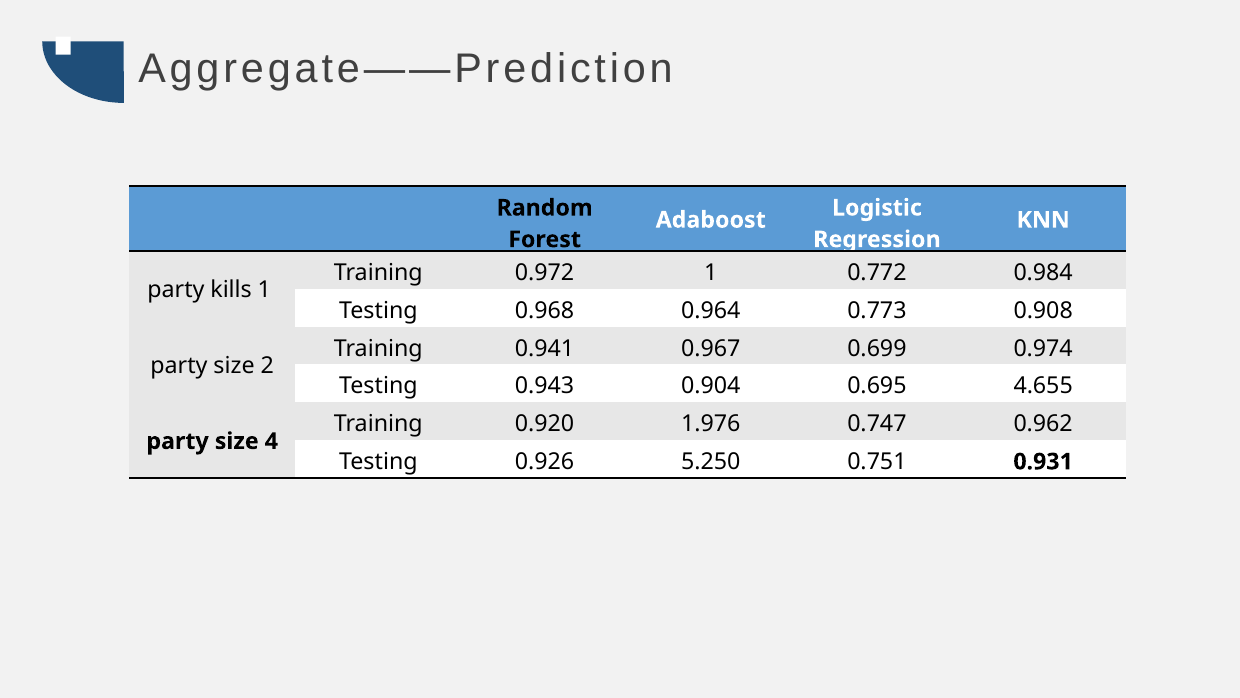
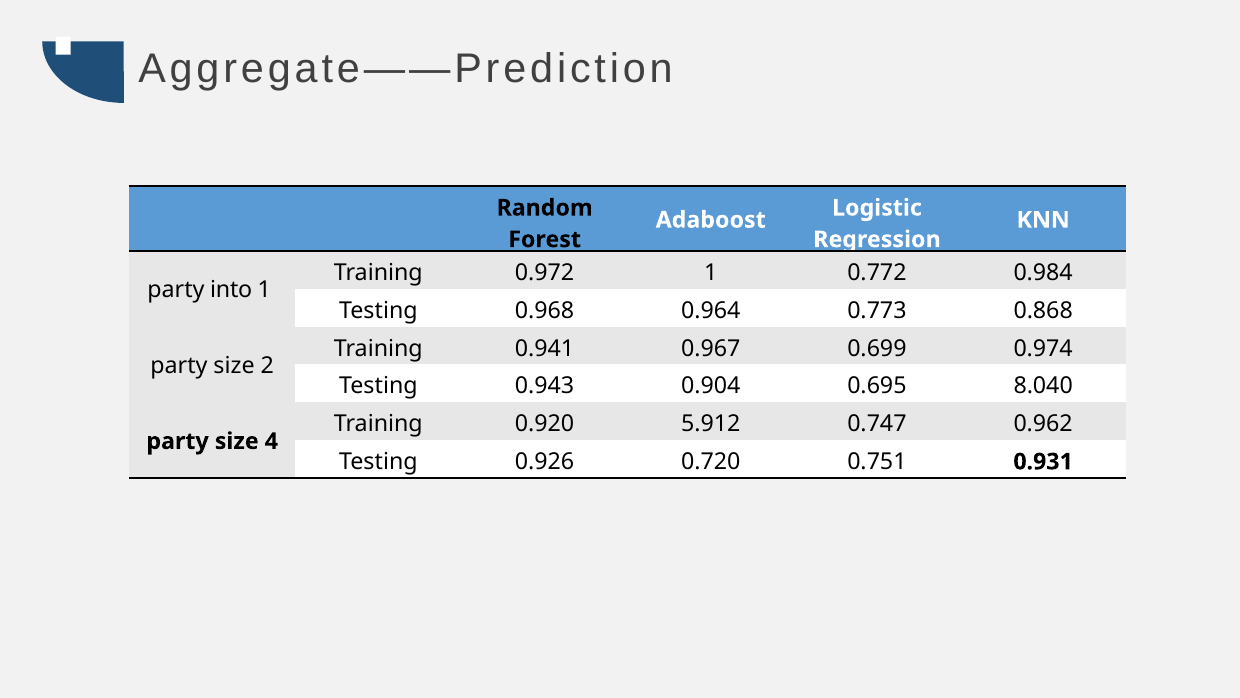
kills: kills -> into (231, 290)
0.908: 0.908 -> 0.868 (1043, 311)
4.655: 4.655 -> 8.040 (1043, 386)
1.976: 1.976 -> 5.912 (711, 424)
5.250: 5.250 -> 0.720 (711, 461)
